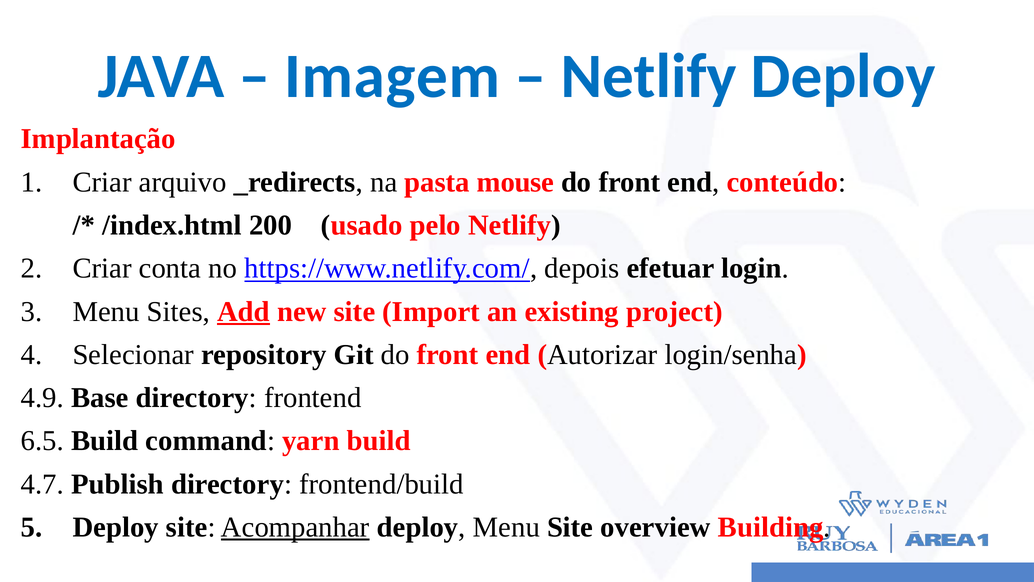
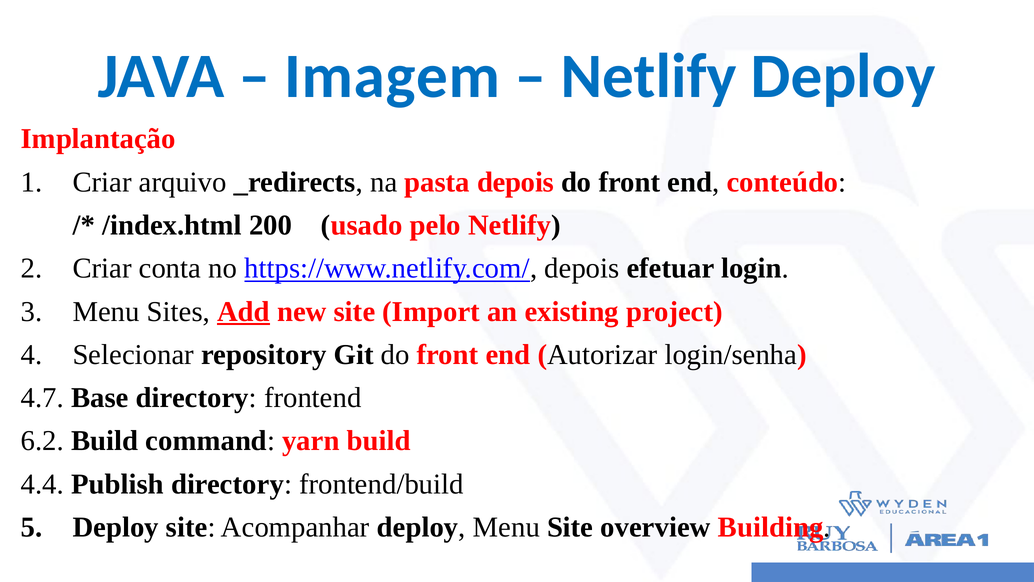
pasta mouse: mouse -> depois (515, 182)
4.9: 4.9 -> 4.7 (42, 398)
6.5: 6.5 -> 6.2 (42, 441)
4.7: 4.7 -> 4.4 (42, 484)
Acompanhar underline: present -> none (295, 527)
